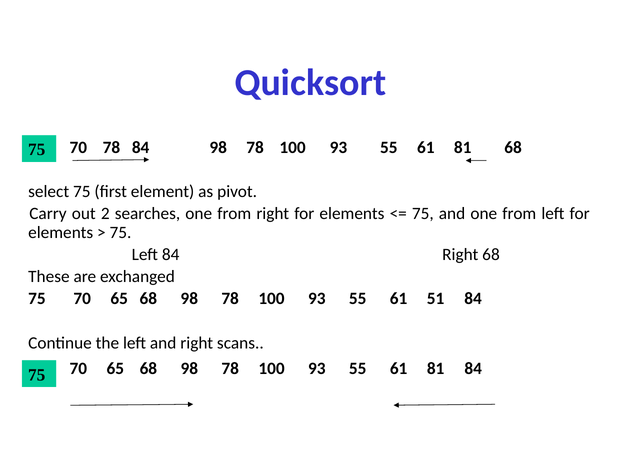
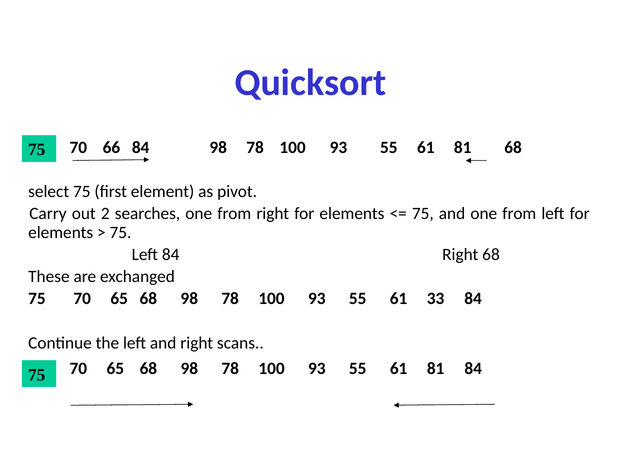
70 78: 78 -> 66 (111, 147)
51: 51 -> 33 (436, 298)
